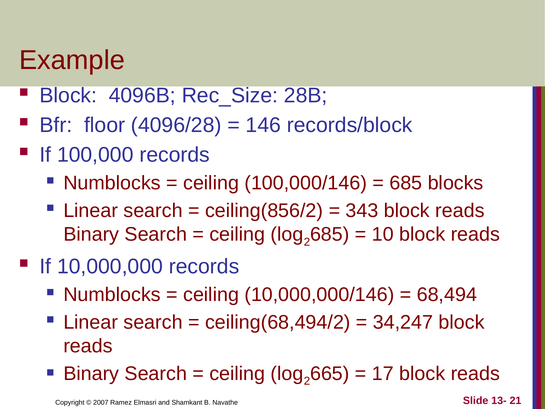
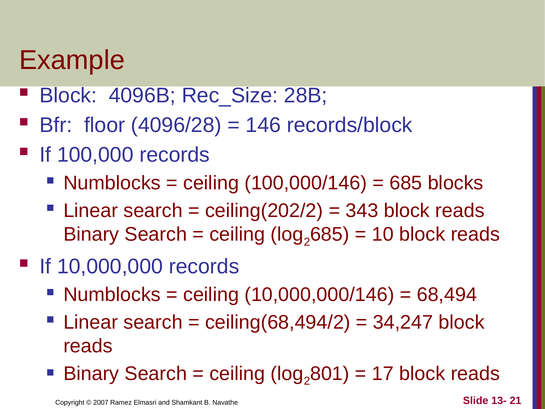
ceiling(856/2: ceiling(856/2 -> ceiling(202/2 (264, 211)
665: 665 -> 801 (330, 373)
